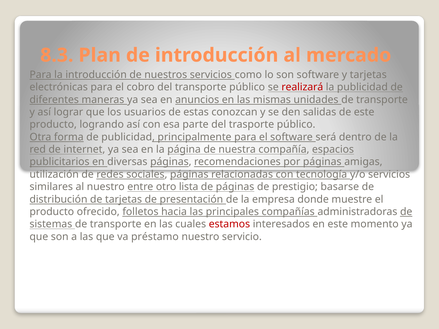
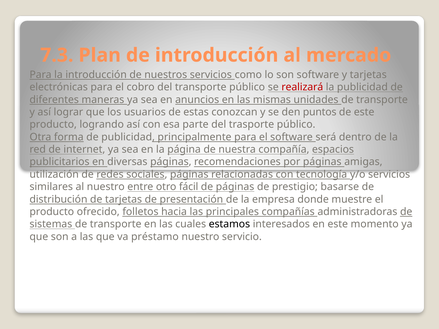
8.3: 8.3 -> 7.3 (57, 55)
salidas: salidas -> puntos (320, 112)
lista: lista -> fácil (189, 187)
estamos colour: red -> black (229, 224)
